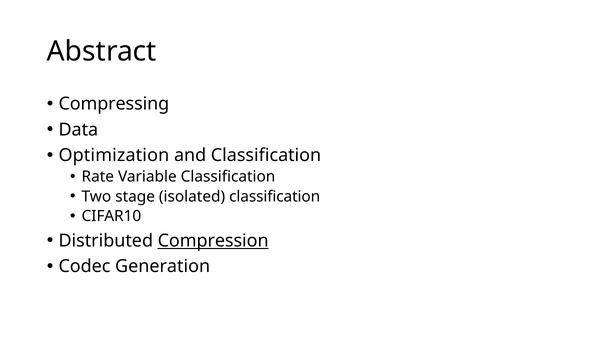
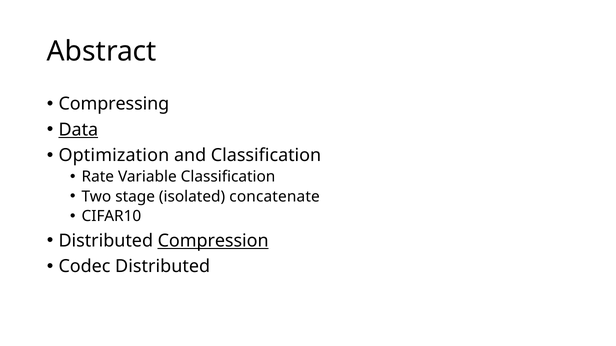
Data underline: none -> present (78, 130)
isolated classification: classification -> concatenate (275, 197)
Codec Generation: Generation -> Distributed (163, 267)
